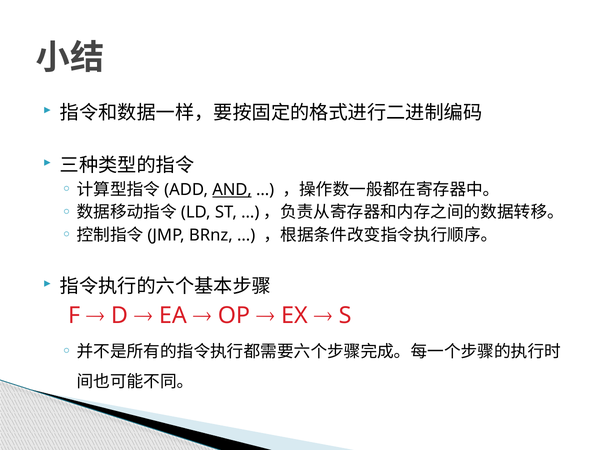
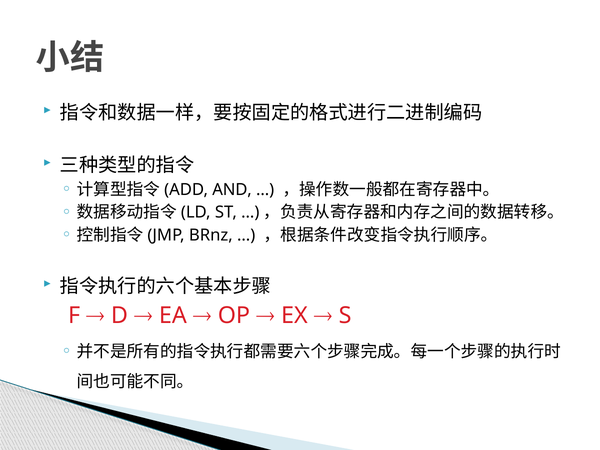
AND underline: present -> none (232, 190)
